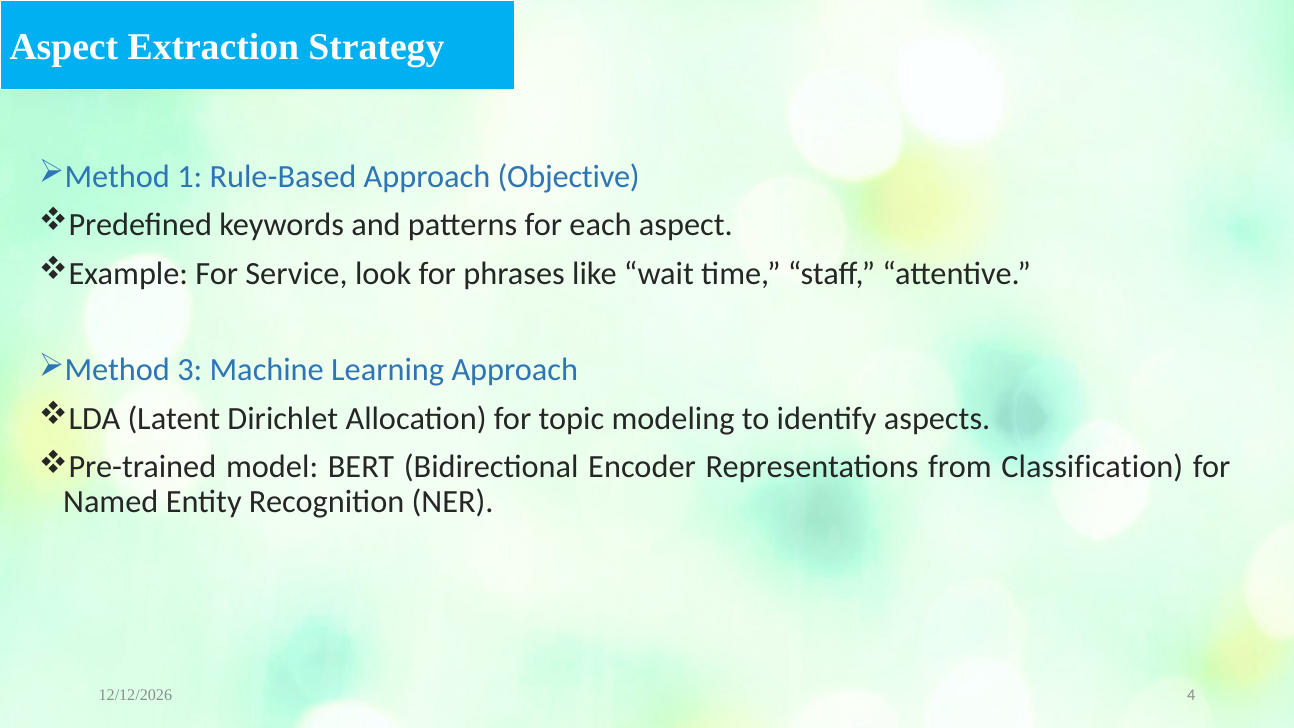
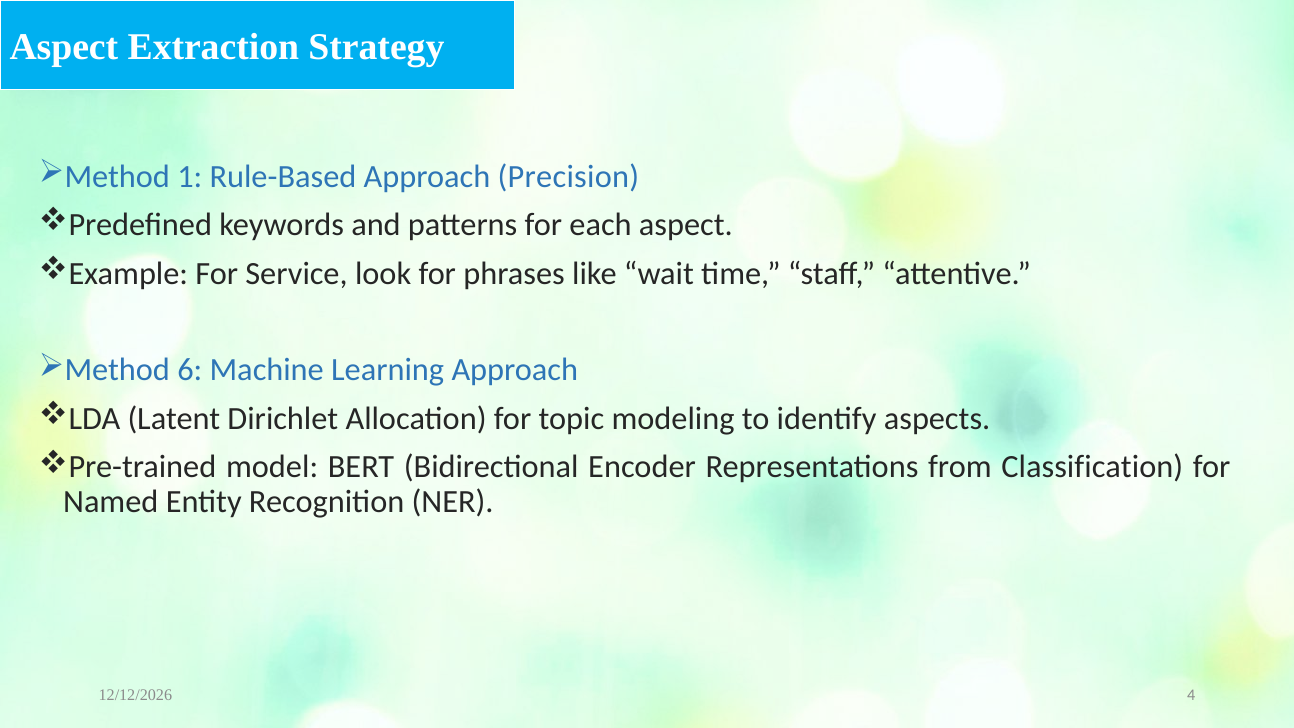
Objective: Objective -> Precision (568, 177)
3: 3 -> 6 (190, 370)
